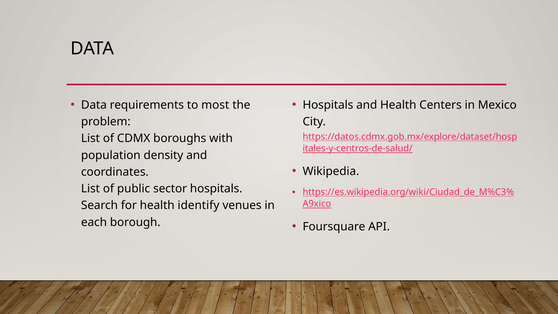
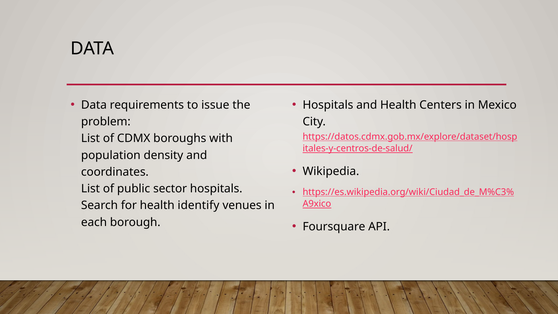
most: most -> issue (215, 105)
